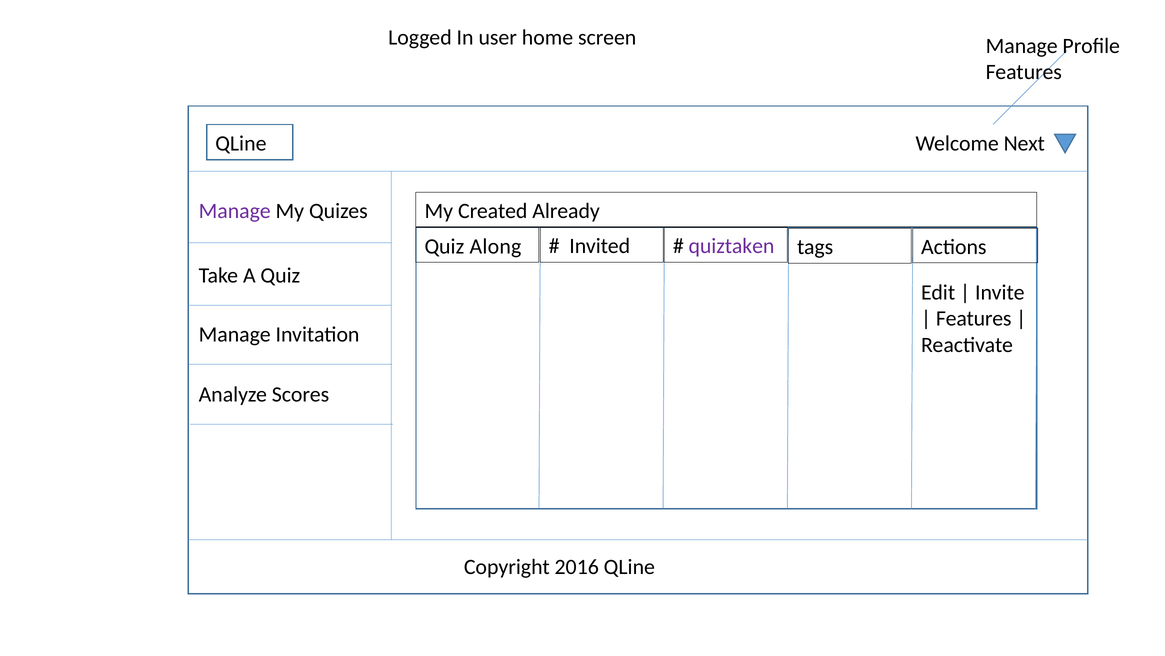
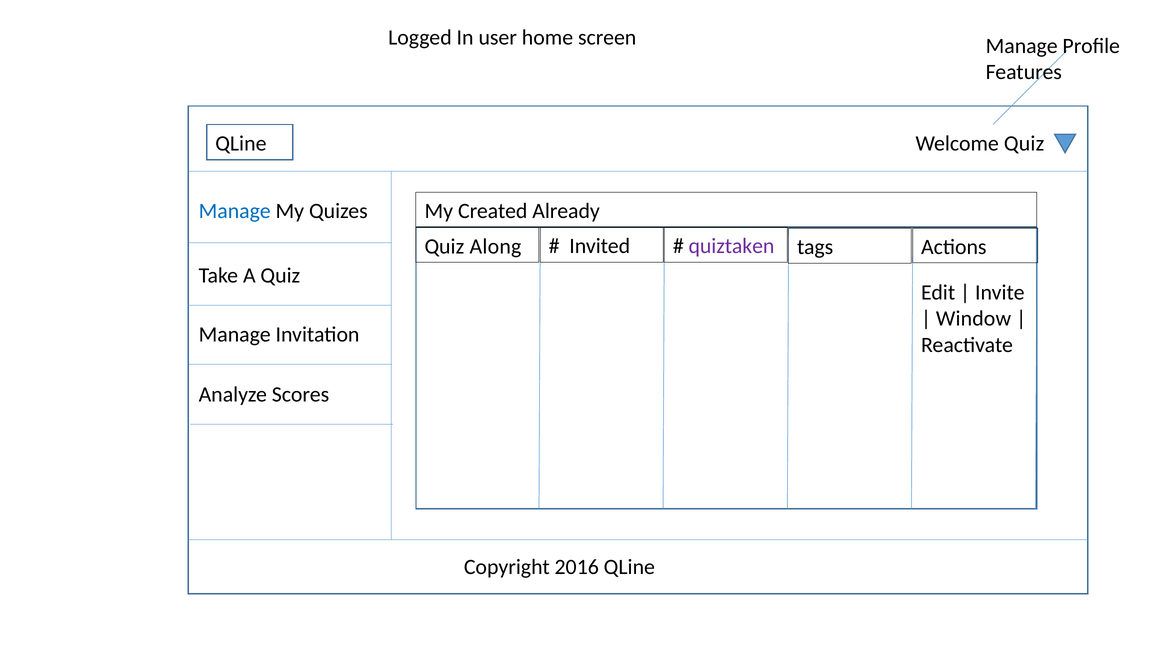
Welcome Next: Next -> Quiz (1024, 143)
Manage colour: purple -> blue (235, 211)
Features: Features -> Window (974, 318)
